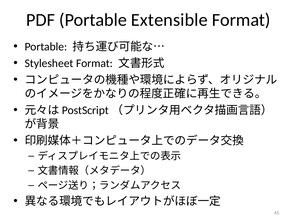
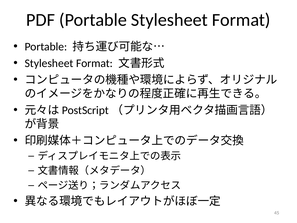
Portable Extensible: Extensible -> Stylesheet (169, 20)
